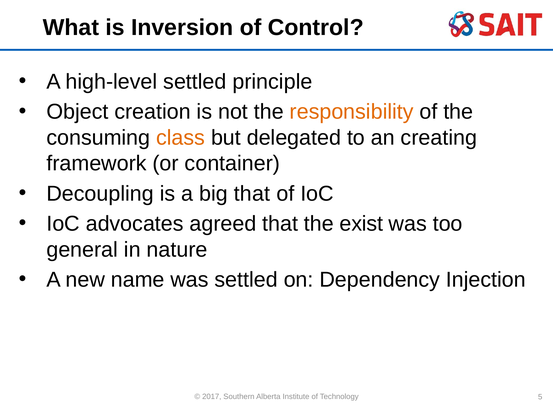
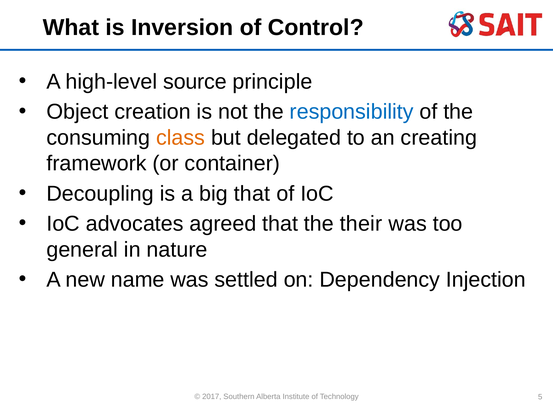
high-level settled: settled -> source (195, 82)
responsibility colour: orange -> blue (352, 112)
exist: exist -> their (361, 224)
